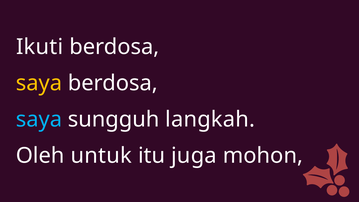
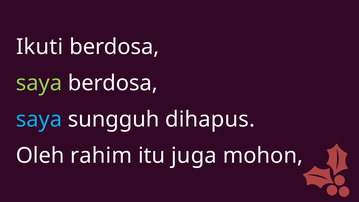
saya colour: yellow -> light green (39, 83)
langkah: langkah -> dihapus (210, 119)
untuk: untuk -> rahim (101, 156)
